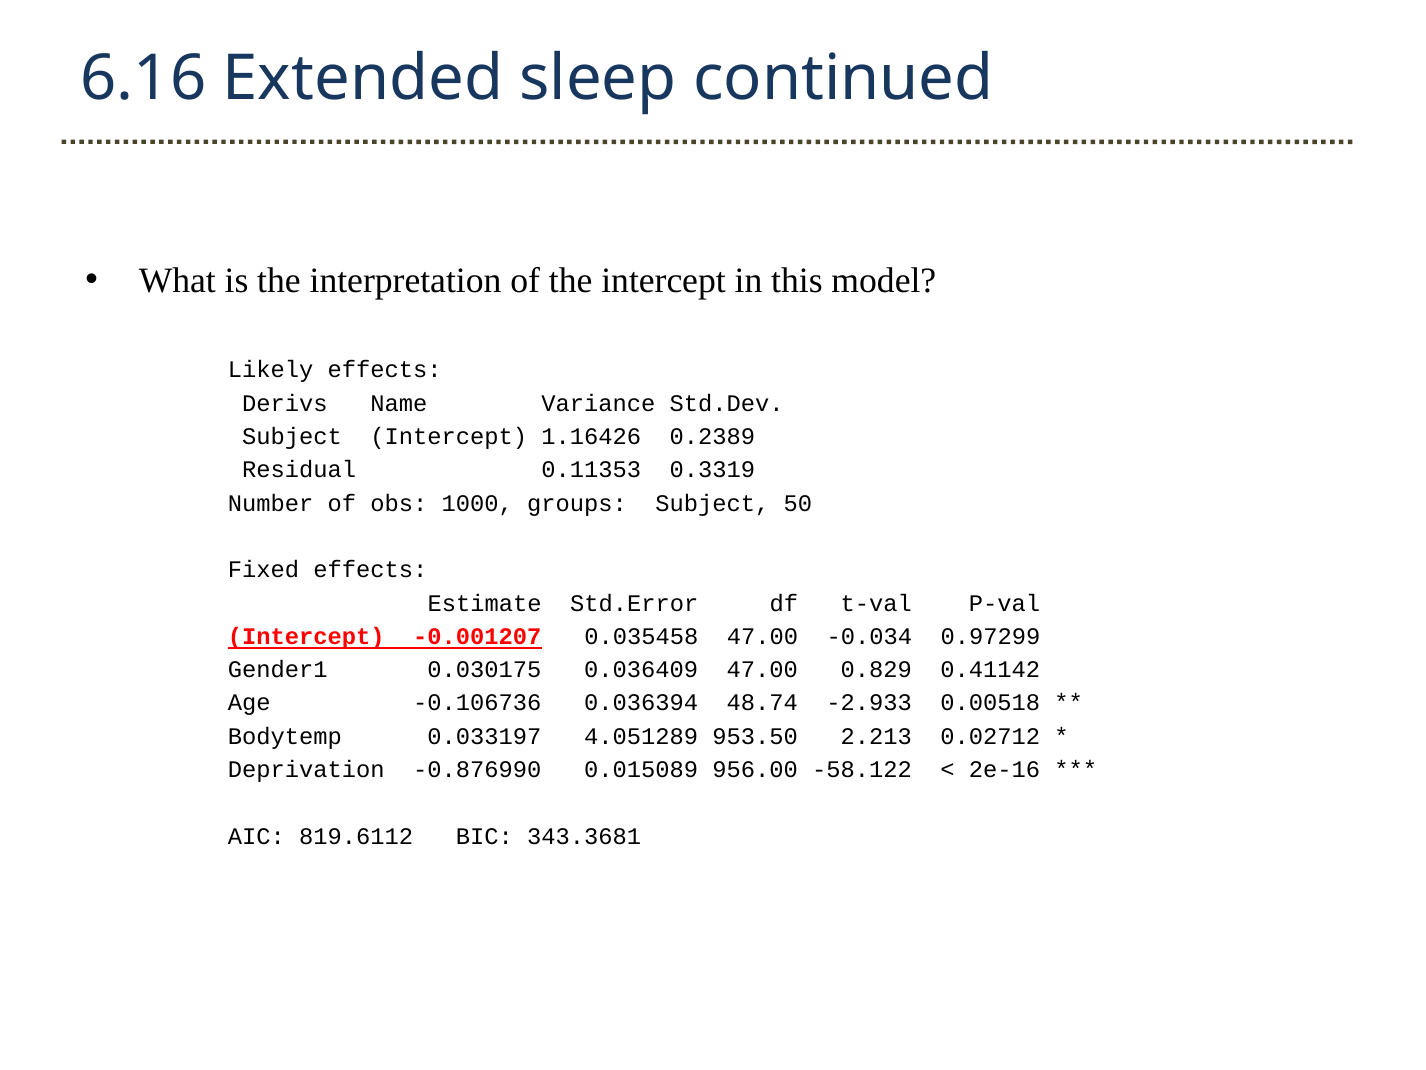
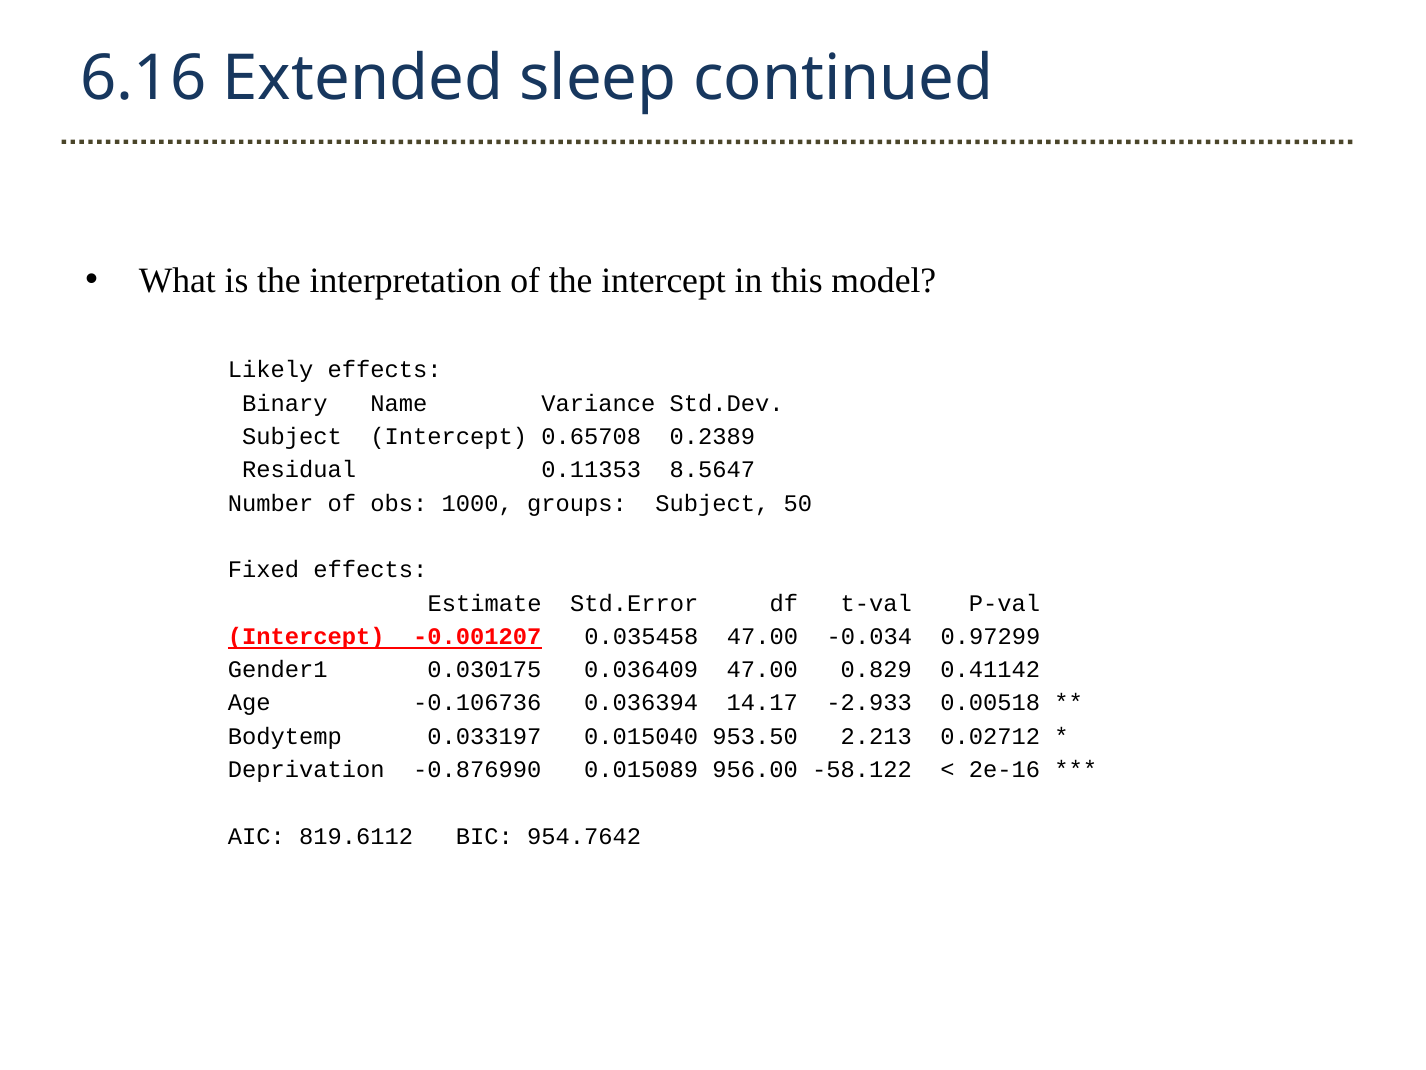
Derivs: Derivs -> Binary (285, 403)
1.16426: 1.16426 -> 0.65708 (591, 436)
0.3319: 0.3319 -> 8.5647 (712, 470)
48.74: 48.74 -> 14.17 (762, 703)
4.051289: 4.051289 -> 0.015040 (641, 736)
343.3681: 343.3681 -> 954.7642 (584, 836)
